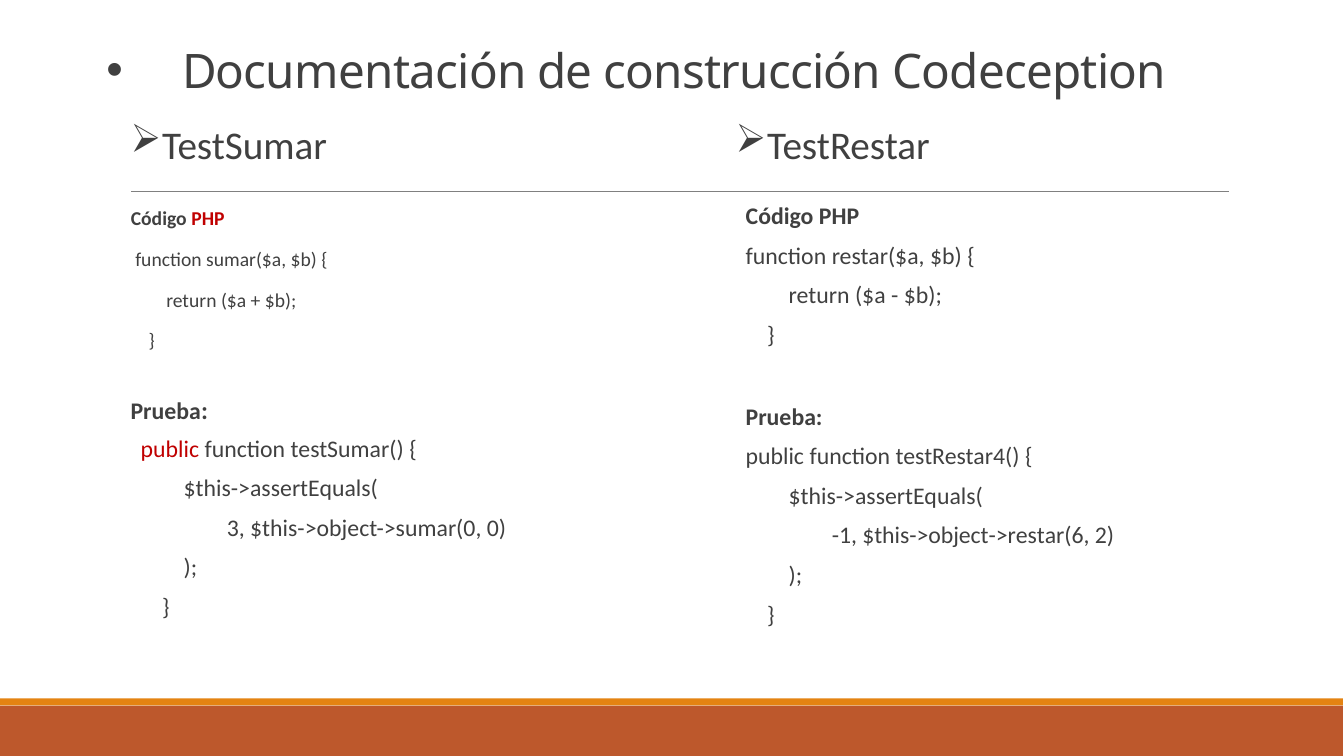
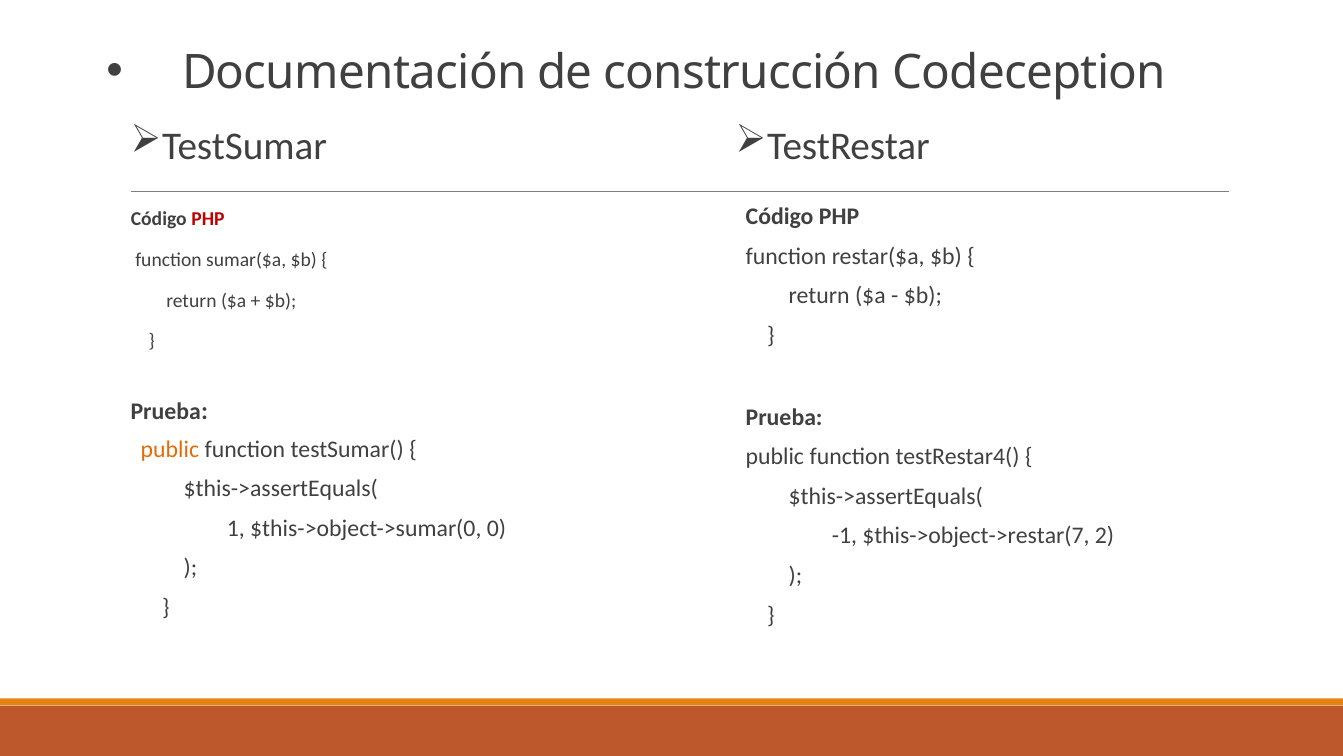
public colour: red -> orange (170, 449)
3: 3 -> 1 (236, 528)
$this->object->restar(6: $this->object->restar(6 -> $this->object->restar(7 (976, 536)
